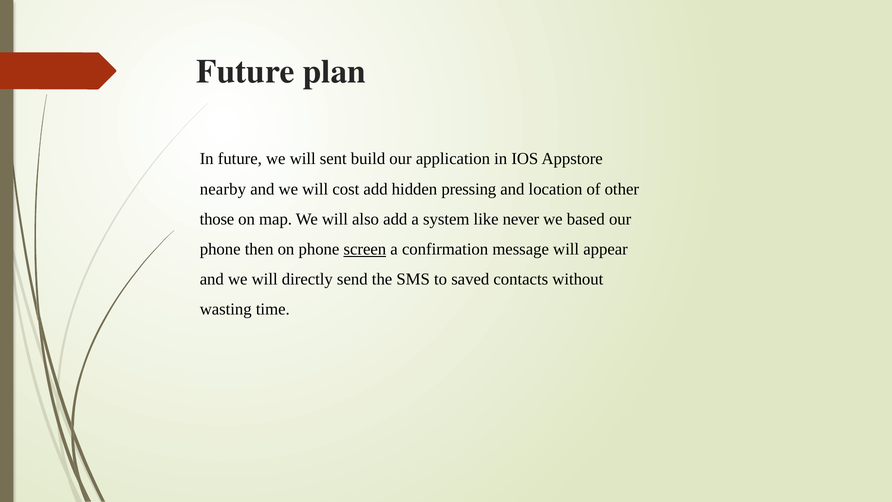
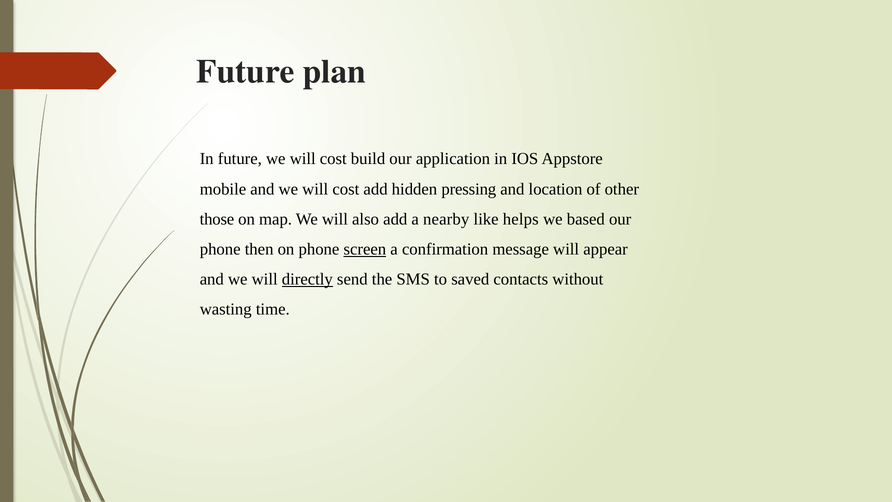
future we will sent: sent -> cost (333, 159)
nearby: nearby -> mobile (223, 189)
system: system -> nearby (446, 219)
never: never -> helps (521, 219)
directly underline: none -> present (307, 279)
